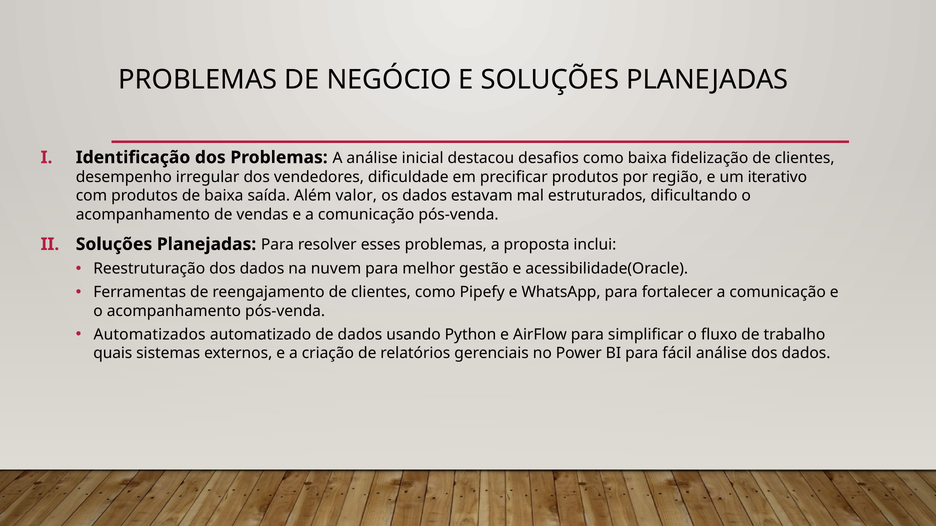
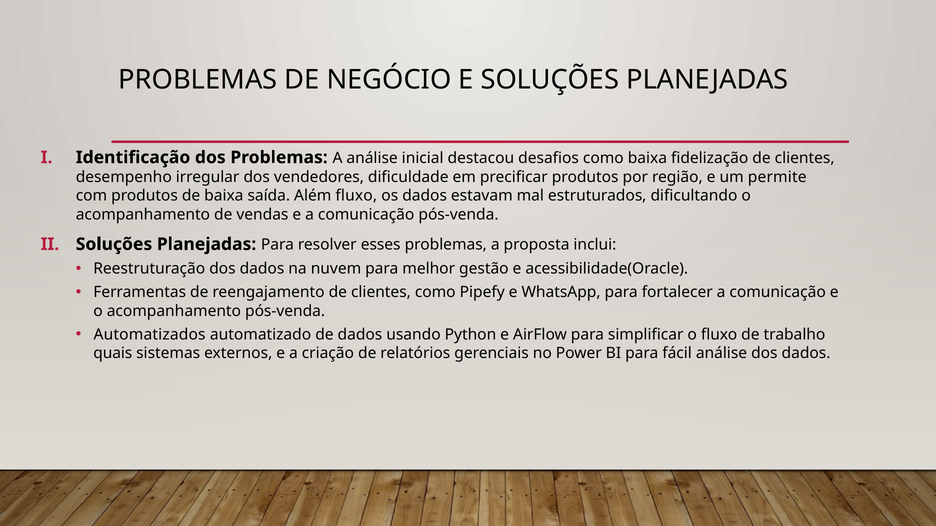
iterativo: iterativo -> permite (777, 177)
Além valor: valor -> fluxo (356, 196)
